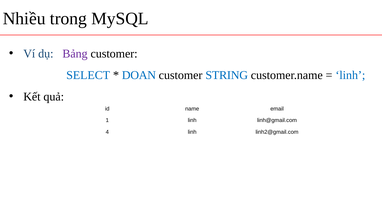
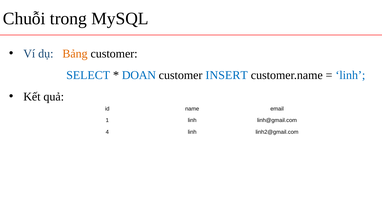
Nhiều: Nhiều -> Chuỗi (24, 19)
Bảng colour: purple -> orange (75, 54)
STRING: STRING -> INSERT (227, 75)
